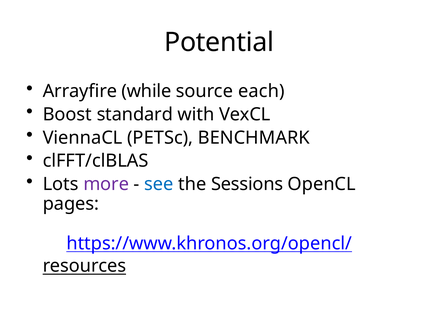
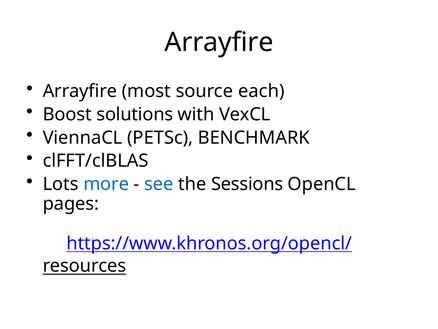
Potential: Potential -> Arrayfire (219, 42)
while: while -> most (146, 91)
standard: standard -> solutions (135, 114)
more colour: purple -> blue (106, 184)
